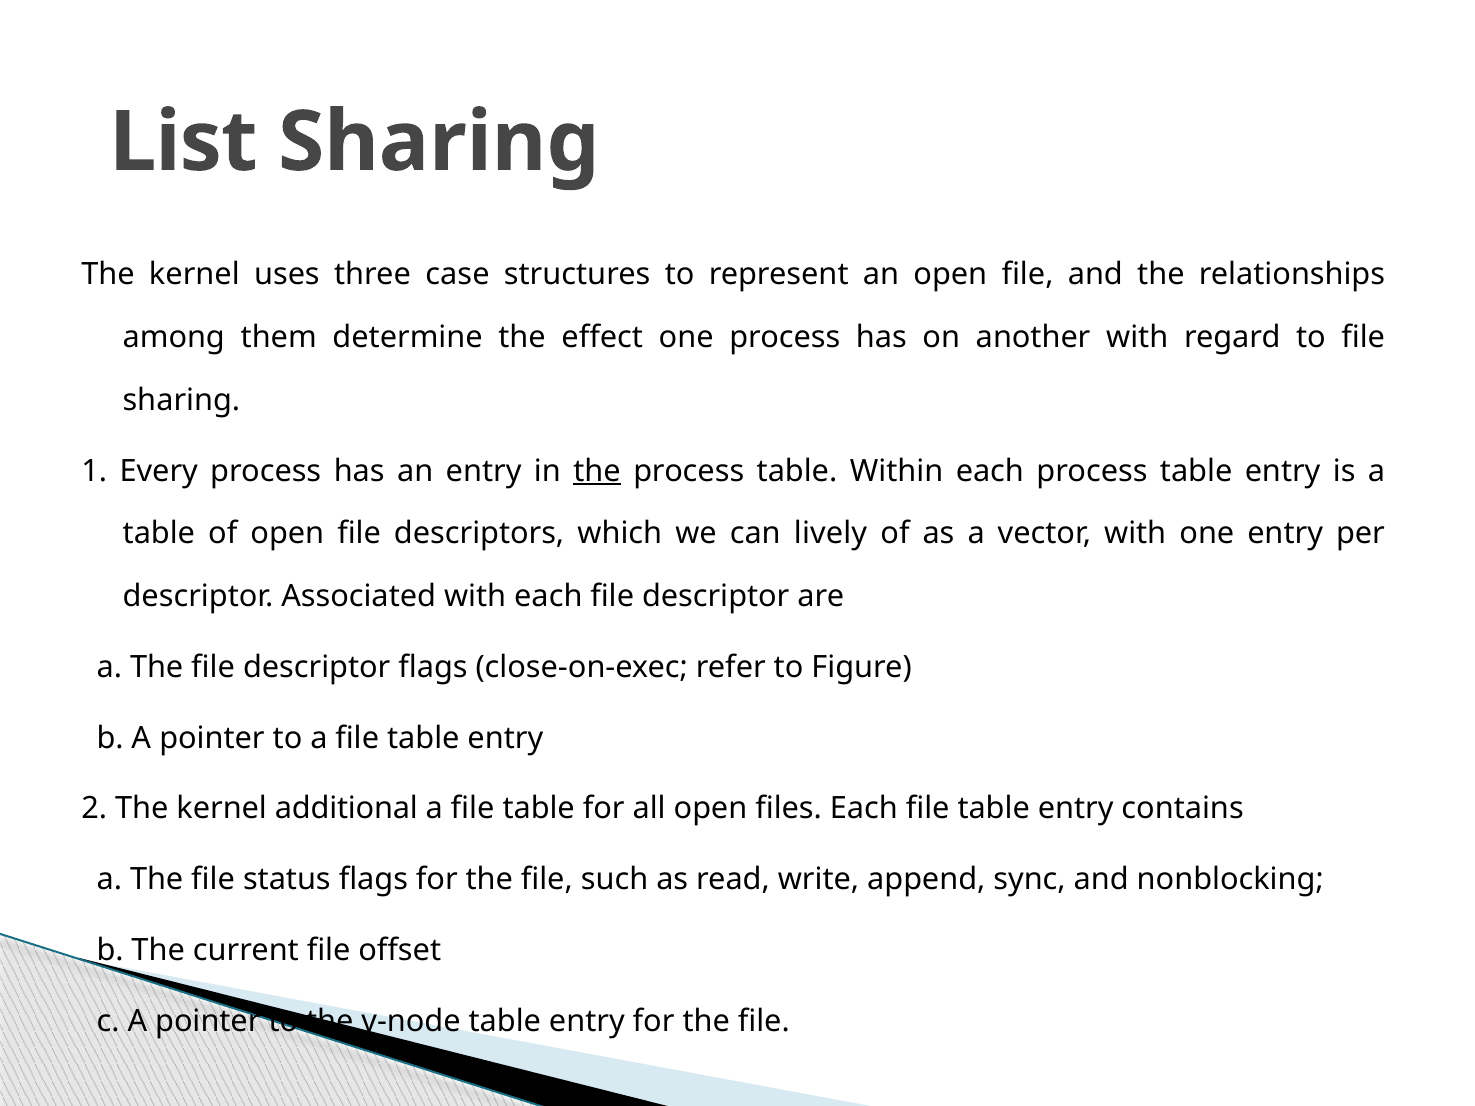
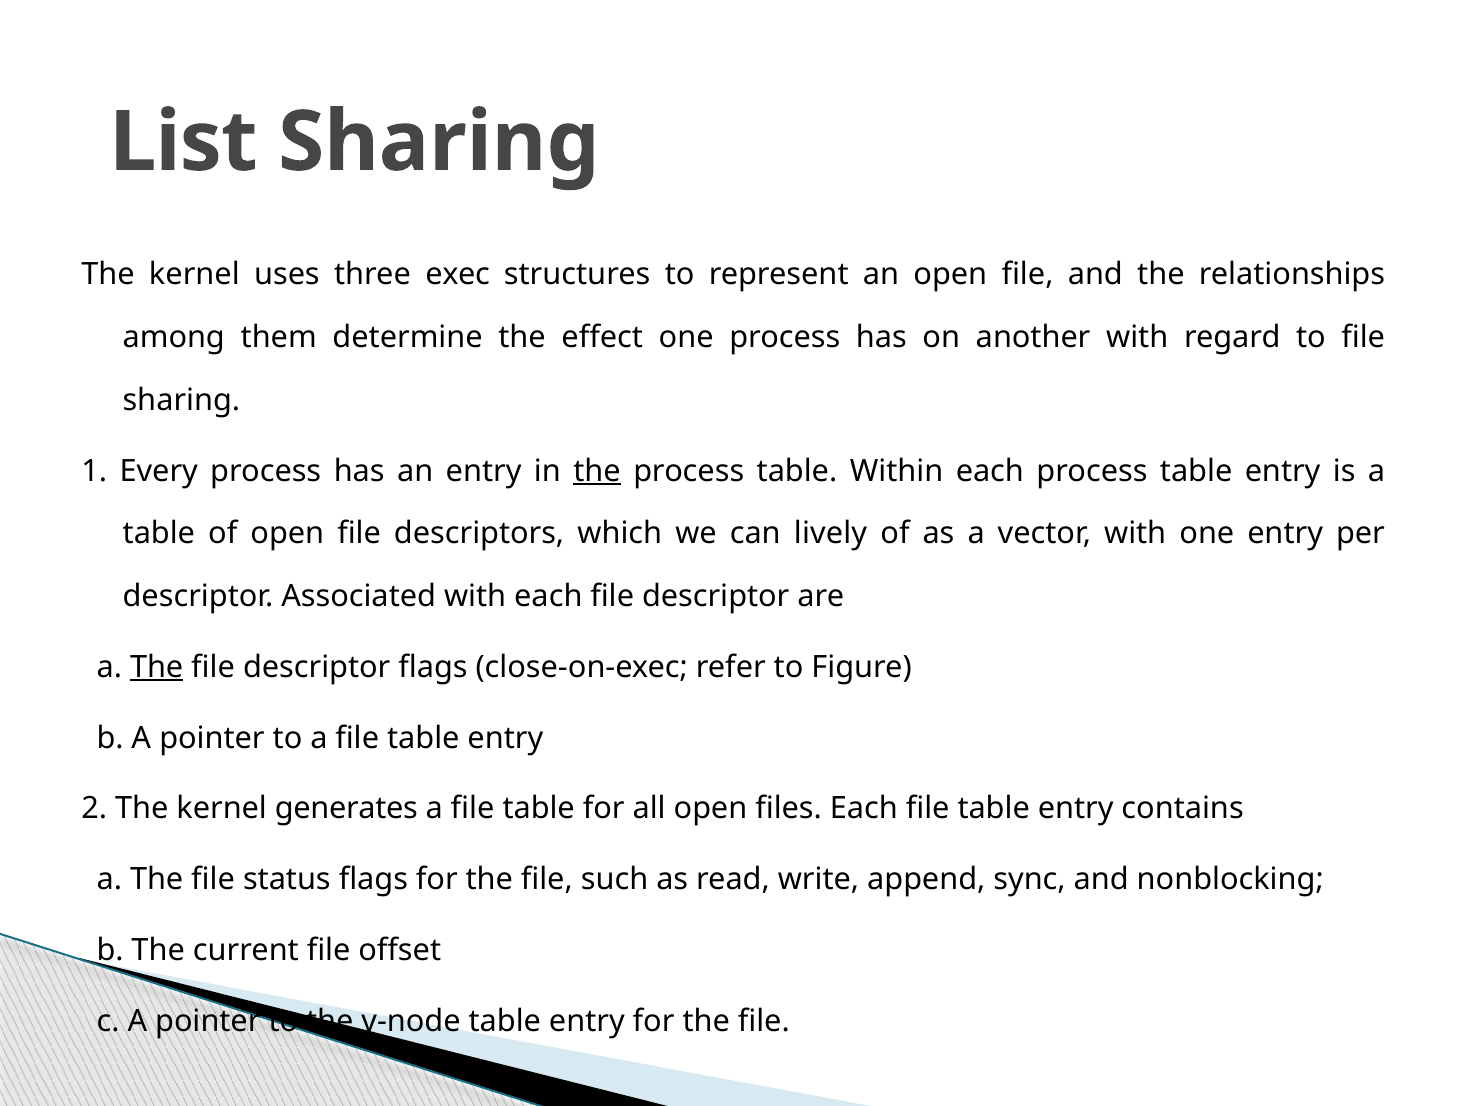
case: case -> exec (458, 275)
The underline: none -> present (157, 667)
additional: additional -> generates (346, 809)
